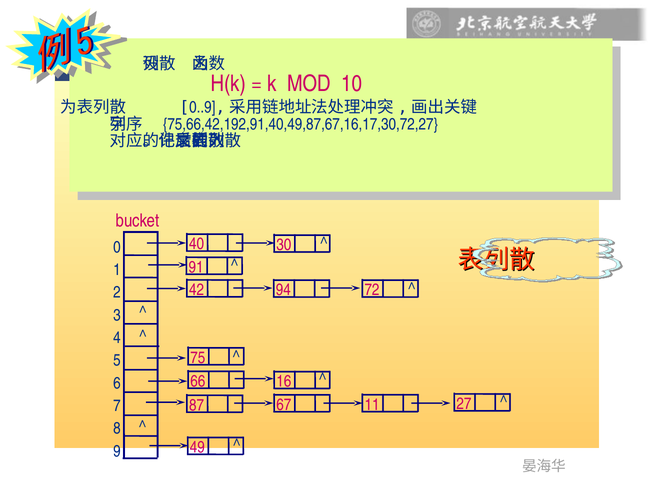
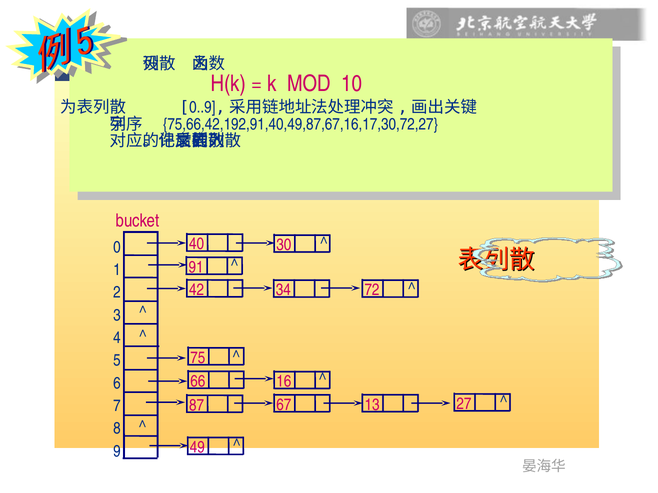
94: 94 -> 34 (283, 290)
11: 11 -> 13 (372, 405)
